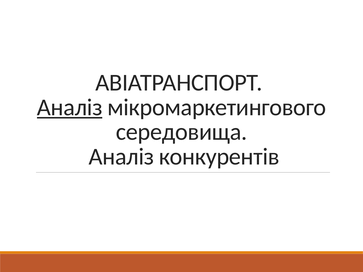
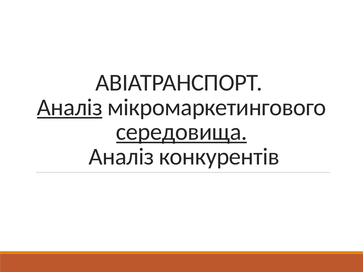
середовища underline: none -> present (182, 132)
